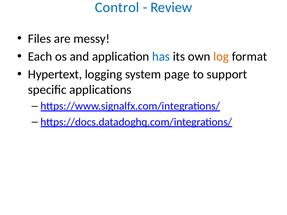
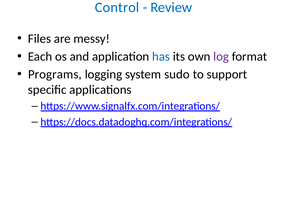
log colour: orange -> purple (221, 57)
Hypertext: Hypertext -> Programs (55, 74)
page: page -> sudo (177, 74)
